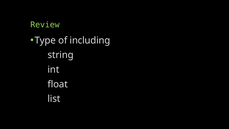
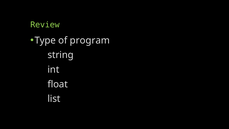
including: including -> program (90, 40)
